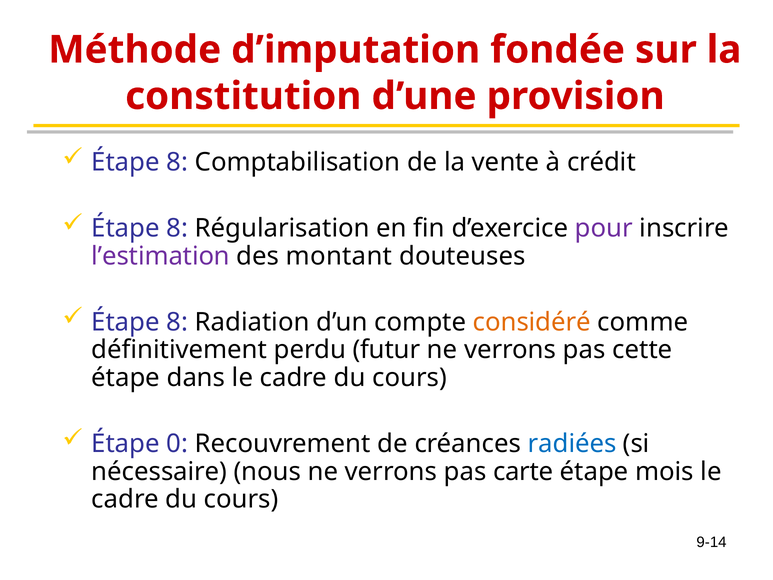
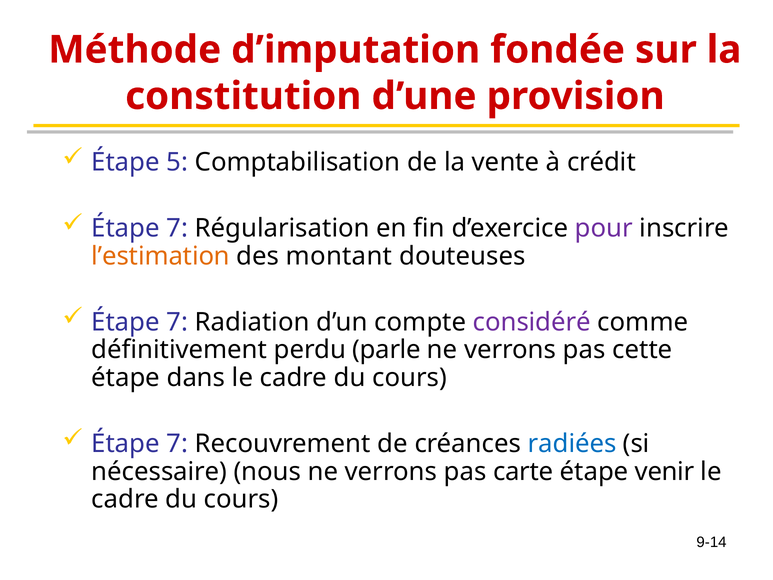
8: 8 -> 5 (177, 162)
8: 8 -> 7 (177, 228)
l’estimation colour: purple -> orange (161, 256)
8: 8 -> 7 (177, 322)
considéré colour: orange -> purple (532, 322)
futur: futur -> parle (387, 350)
0: 0 -> 7 (177, 444)
mois: mois -> venir (665, 471)
